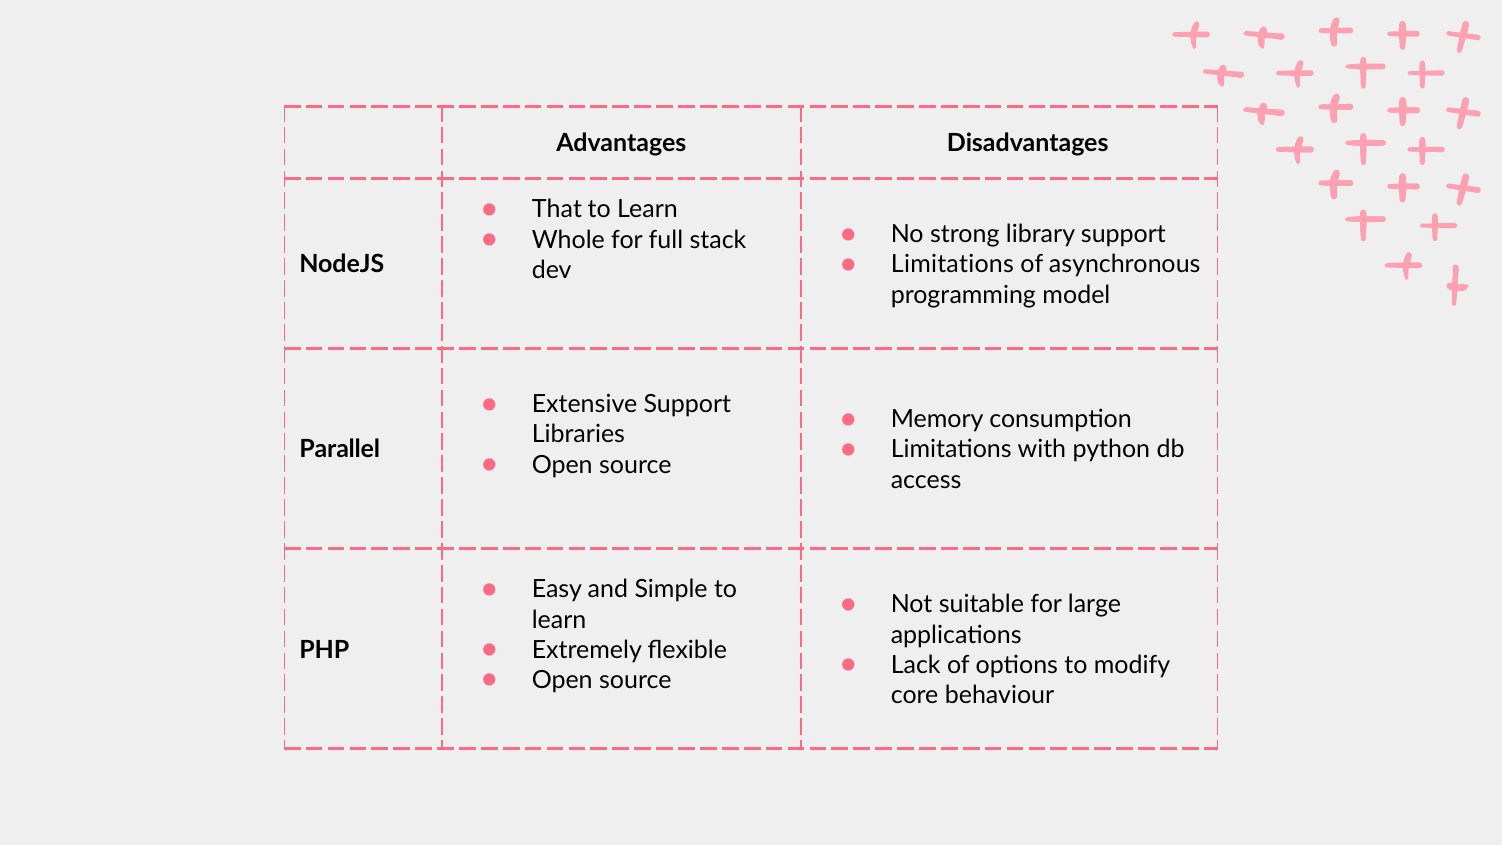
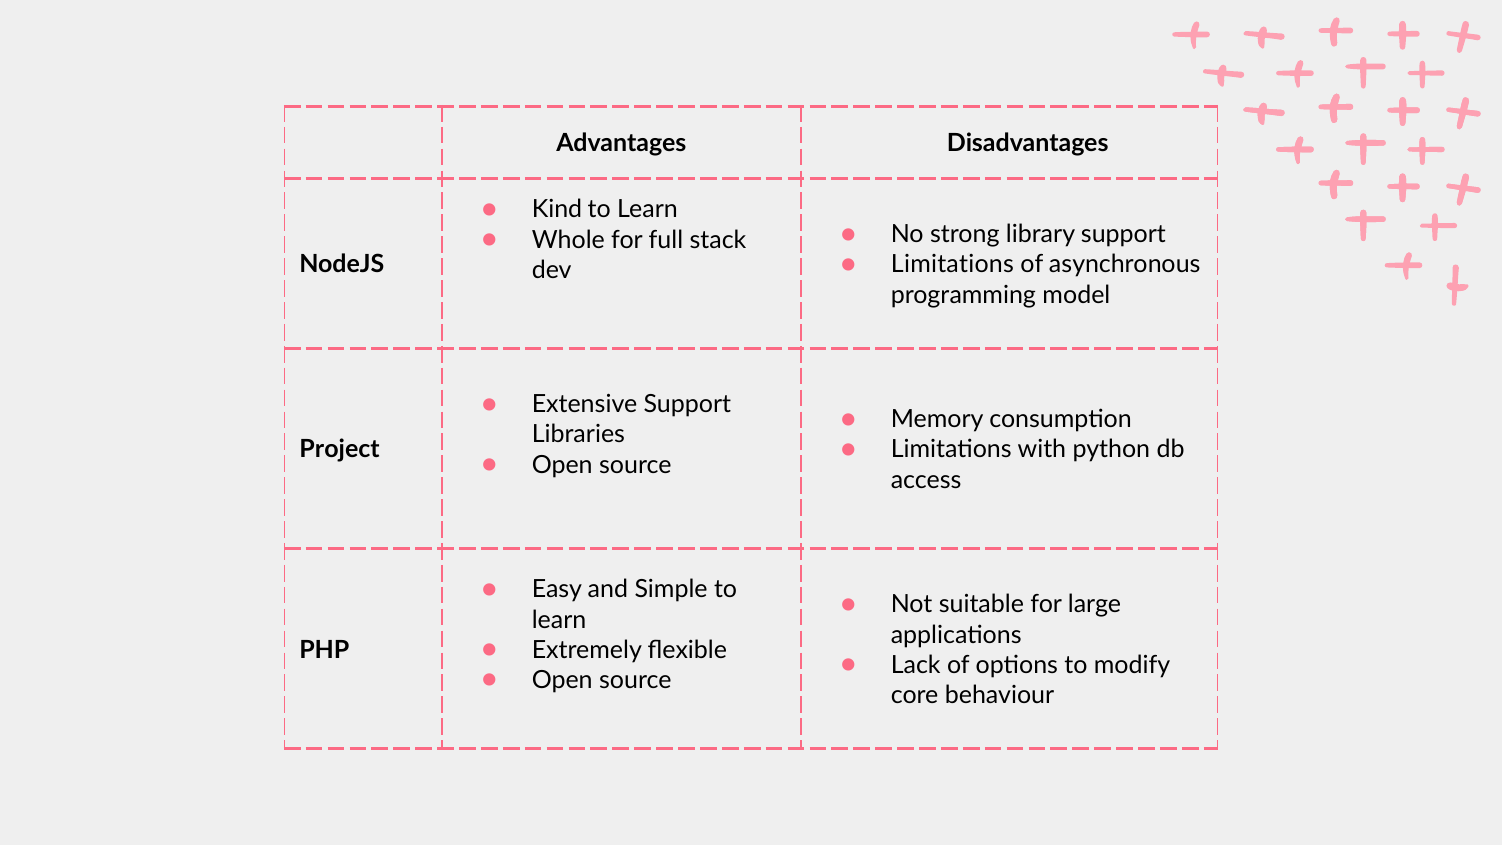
That: That -> Kind (557, 210)
Parallel: Parallel -> Project (340, 450)
